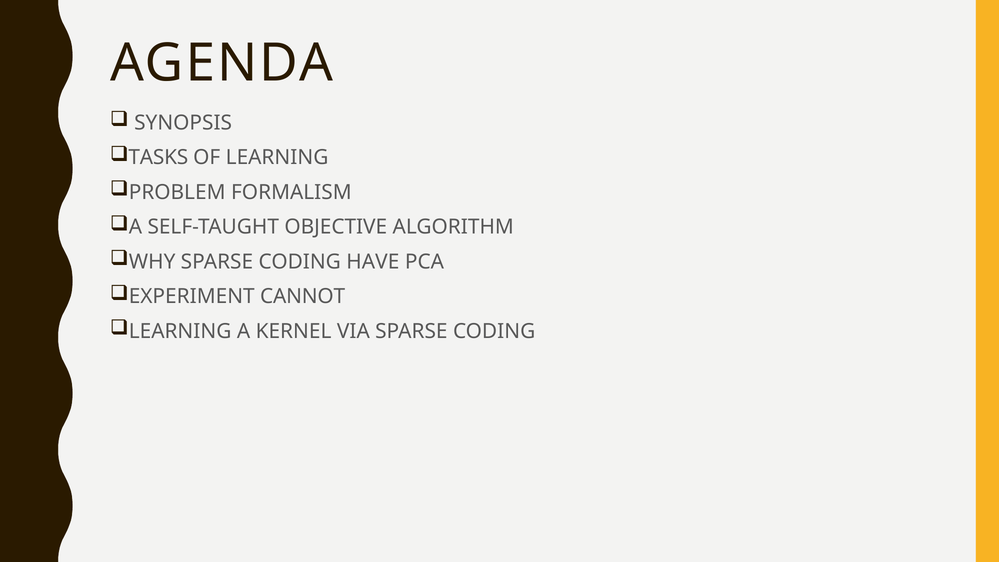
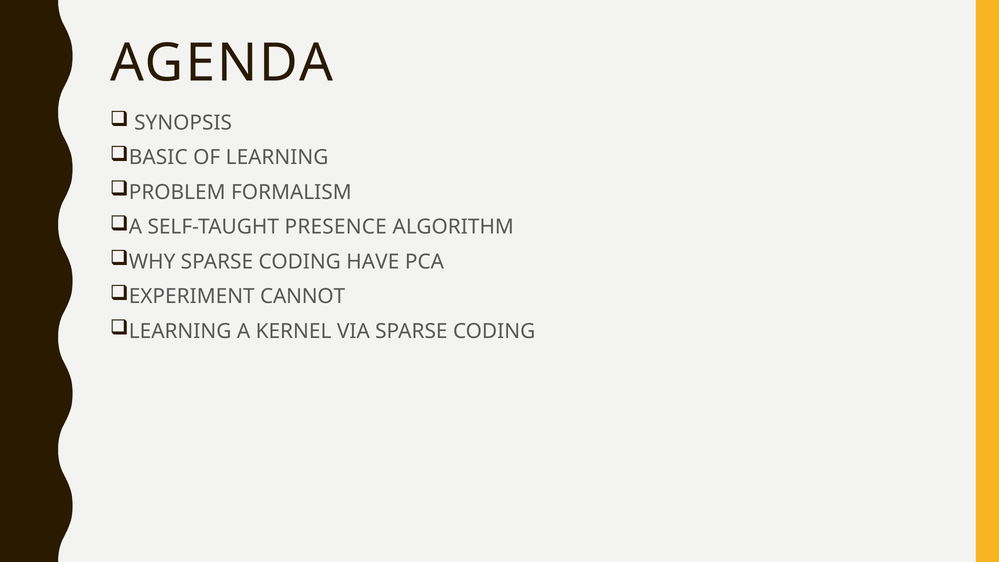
TASKS: TASKS -> BASIC (158, 157)
OBJECTIVE: OBJECTIVE -> PRESENCE (336, 227)
